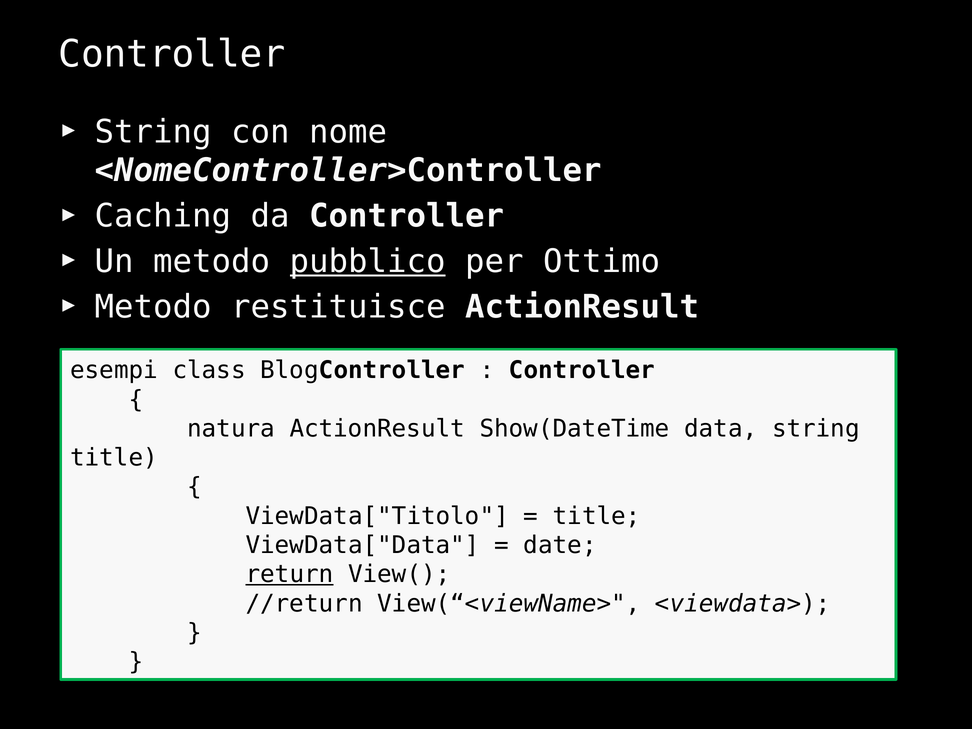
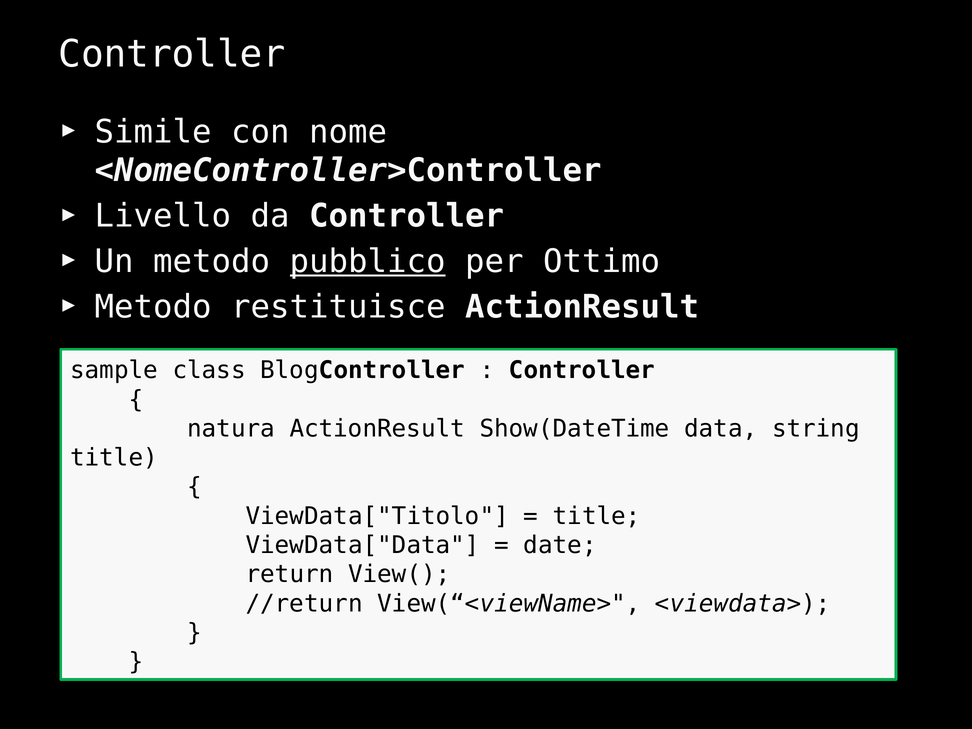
String: String -> Simile (153, 132)
Caching: Caching -> Livello (163, 216)
esempi: esempi -> sample (114, 370)
return underline: present -> none (290, 574)
